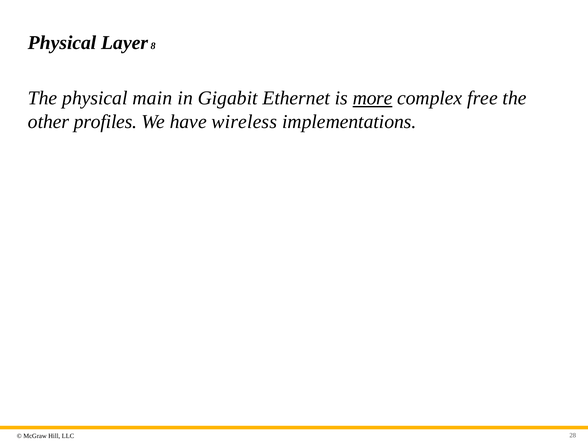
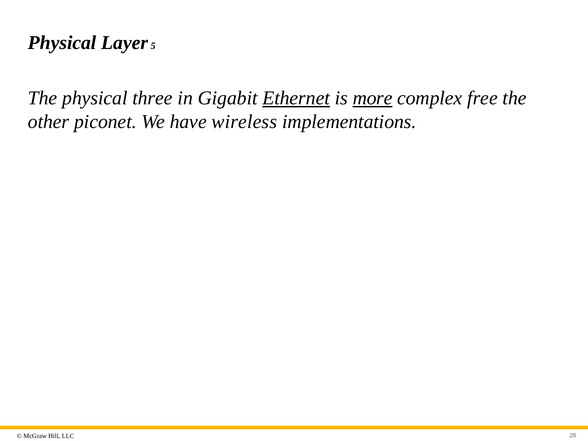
8: 8 -> 5 (153, 46)
main: main -> three (153, 98)
Ethernet underline: none -> present (296, 98)
profiles: profiles -> piconet (105, 122)
